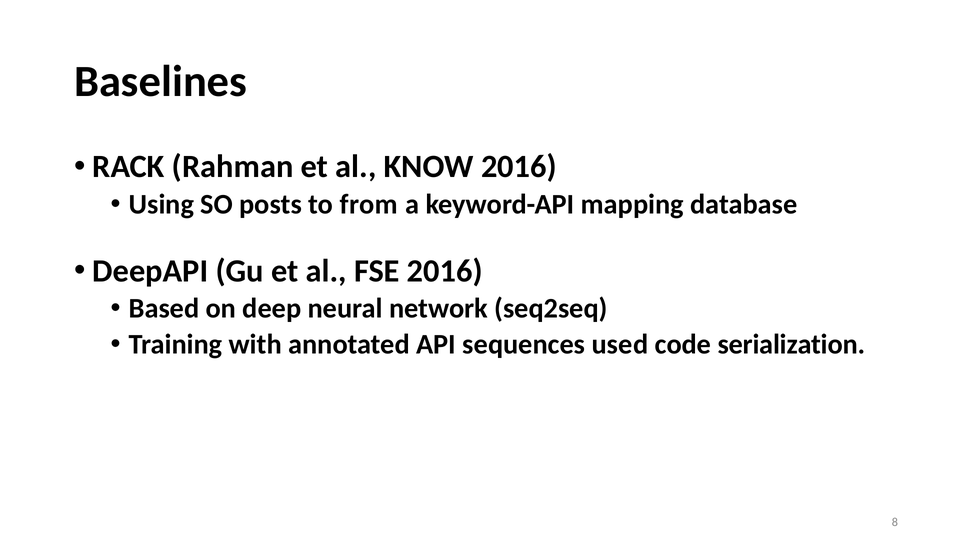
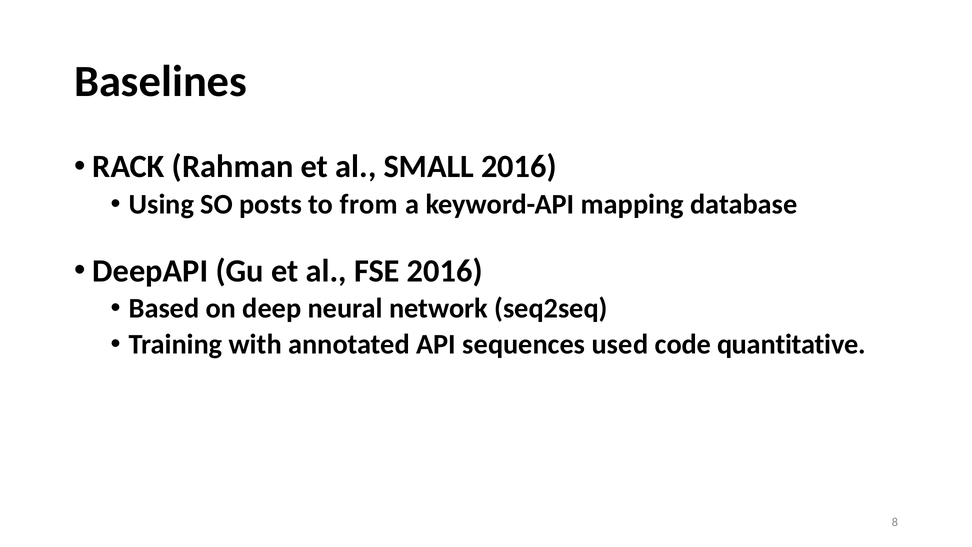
KNOW: KNOW -> SMALL (429, 167)
serialization: serialization -> quantitative (791, 344)
